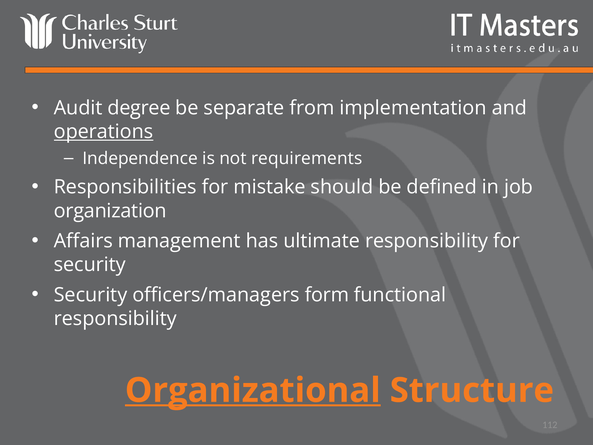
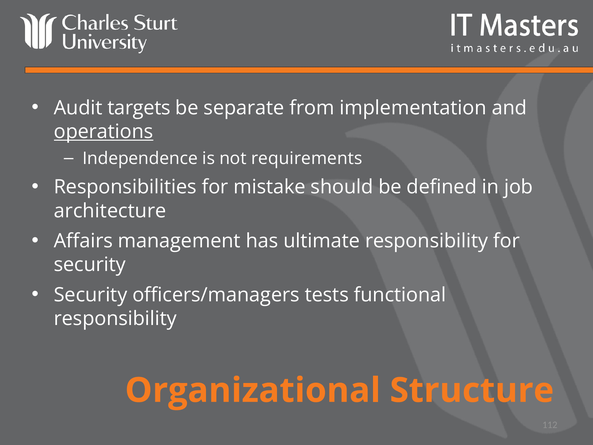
degree: degree -> targets (139, 108)
organization: organization -> architecture (110, 211)
form: form -> tests (327, 295)
Organizational underline: present -> none (253, 390)
